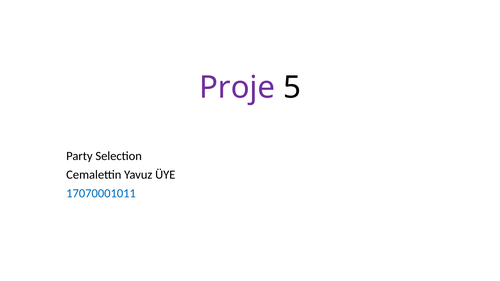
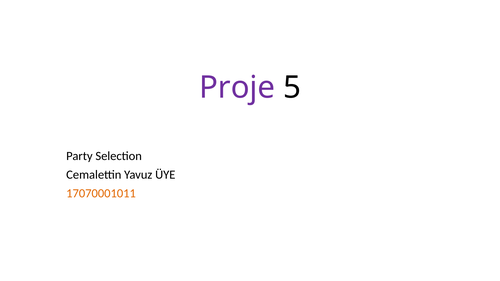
17070001011 colour: blue -> orange (101, 194)
